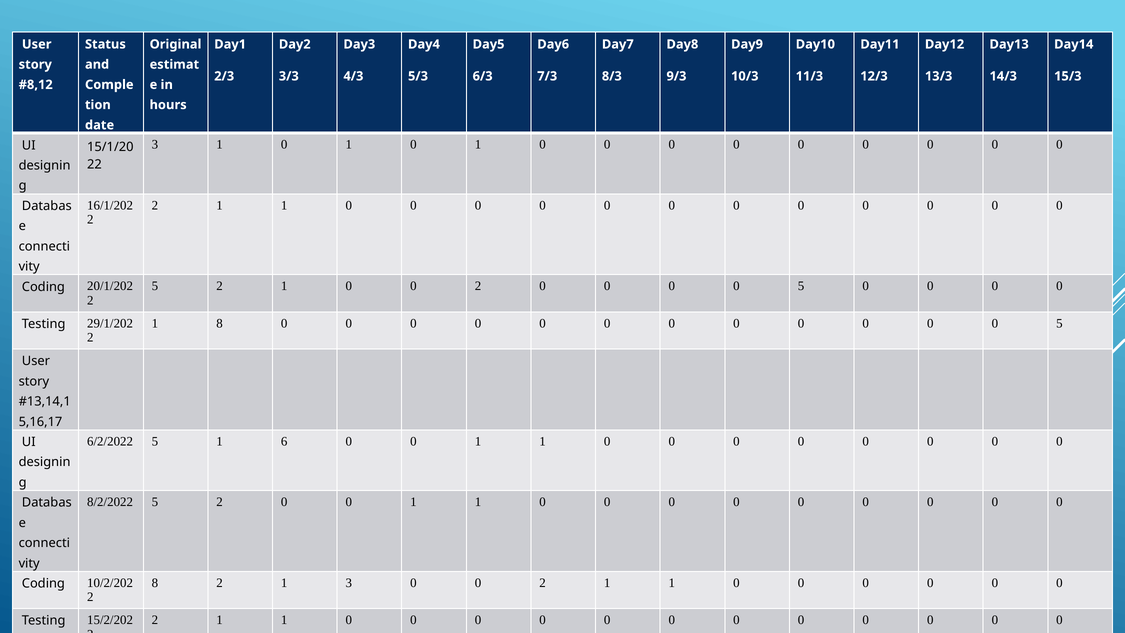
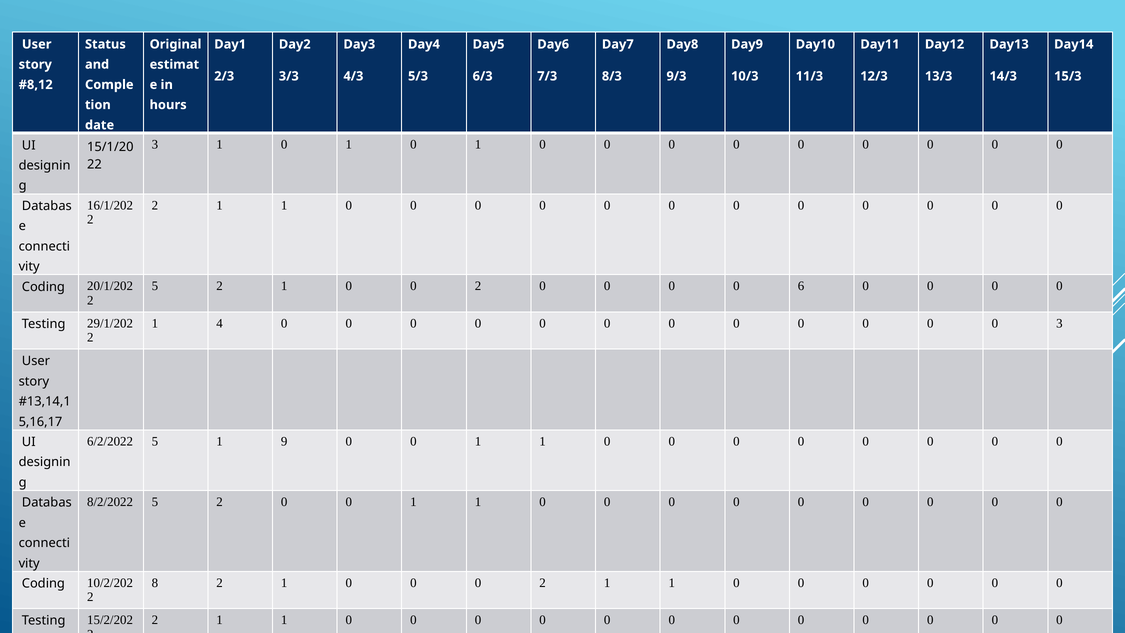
5: 5 -> 6 (801, 286)
1 8: 8 -> 4 (220, 323)
5: 5 -> 3 (1059, 323)
6: 6 -> 9 (284, 441)
8 2 1 3: 3 -> 0 (349, 583)
